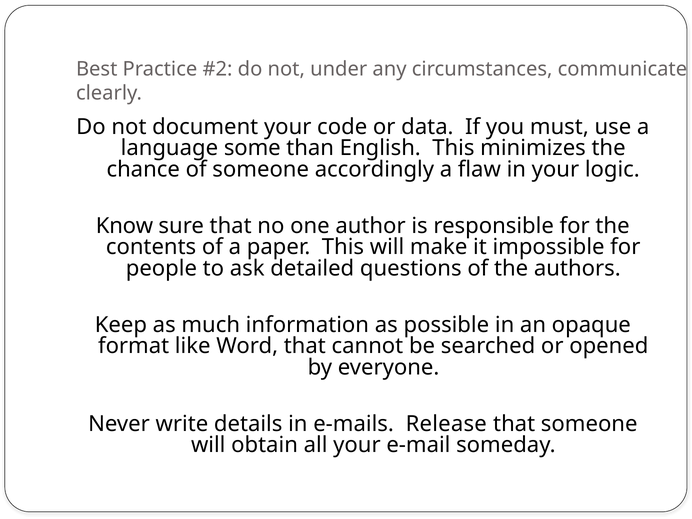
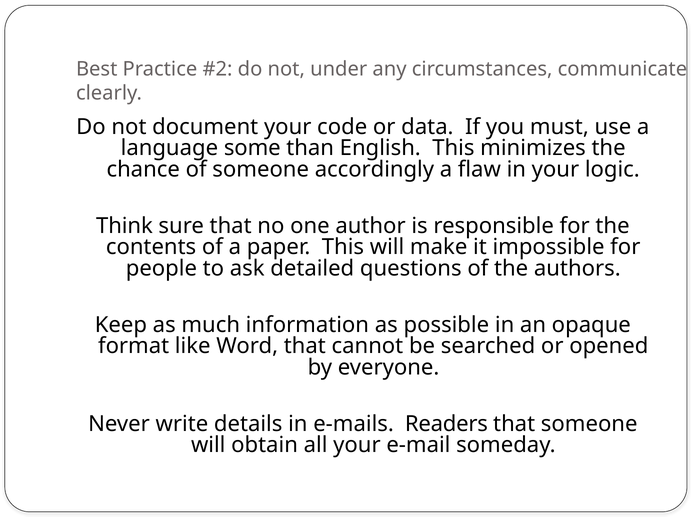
Know: Know -> Think (124, 226)
Release: Release -> Readers (446, 424)
